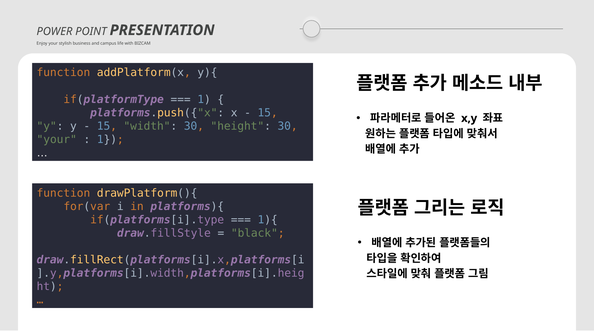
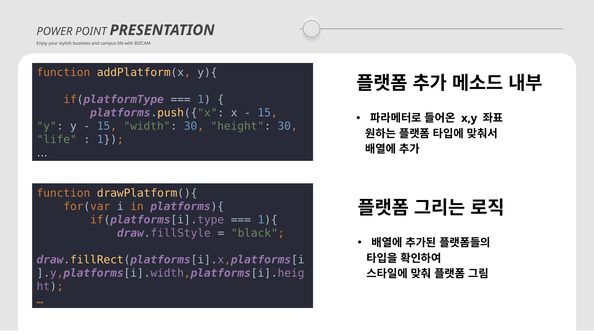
your: your -> life (57, 139)
